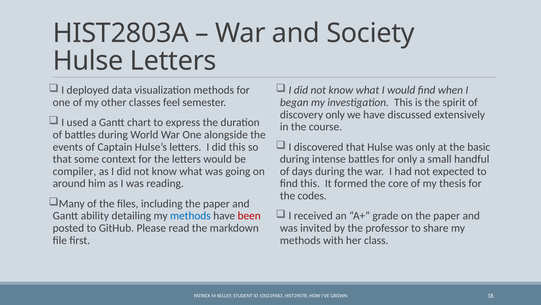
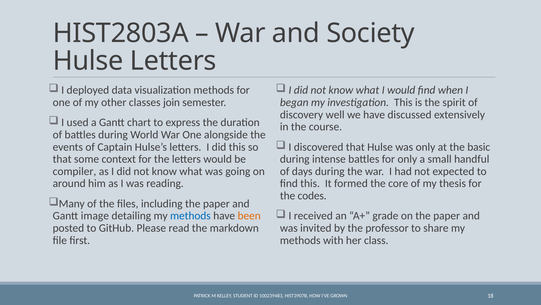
feel: feel -> join (172, 102)
discovery only: only -> well (335, 114)
ability: ability -> image (95, 215)
been colour: red -> orange (249, 215)
